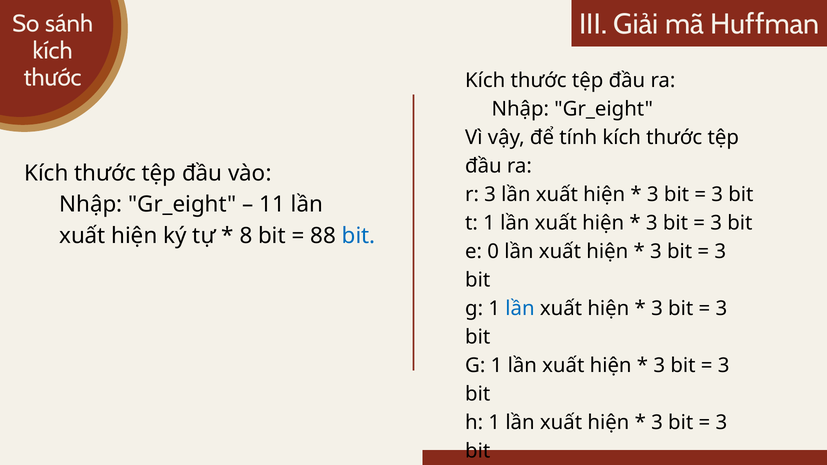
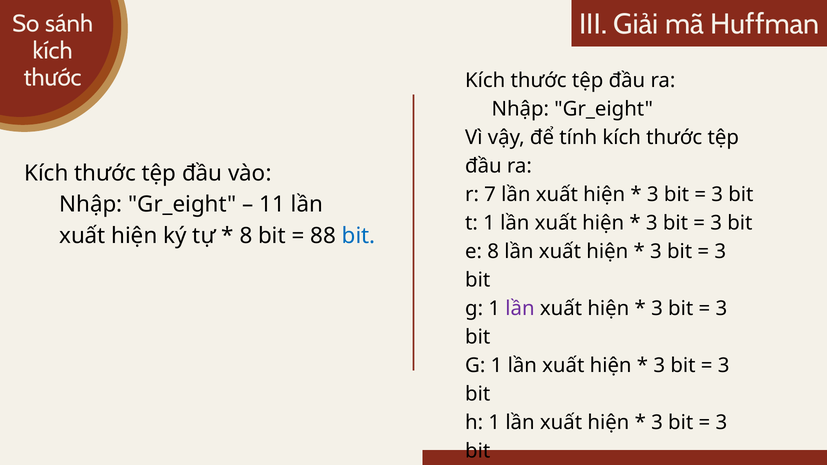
r 3: 3 -> 7 (490, 194)
e 0: 0 -> 8 (493, 252)
lần colour: blue -> purple (520, 309)
